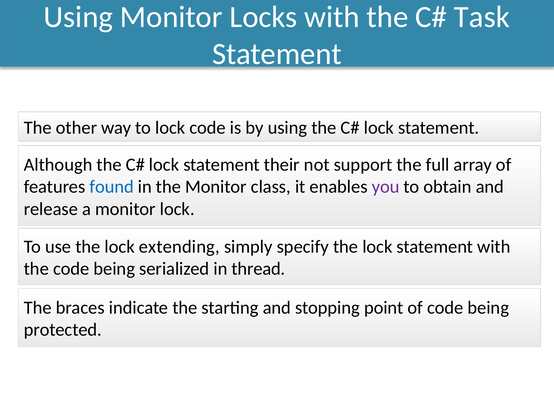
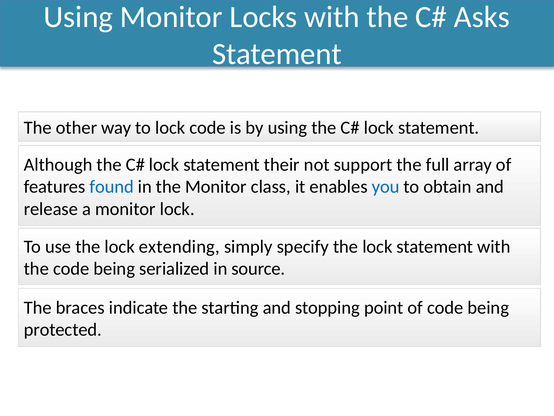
Task: Task -> Asks (482, 17)
you colour: purple -> blue (386, 187)
thread: thread -> source (258, 269)
